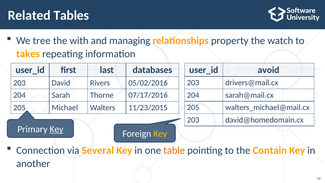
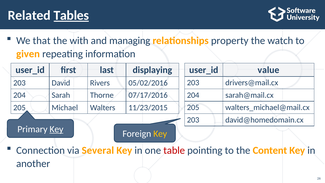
Tables underline: none -> present (71, 15)
tree: tree -> that (42, 41)
takes: takes -> given (28, 54)
avoid: avoid -> value (268, 70)
databases: databases -> displaying (152, 70)
table colour: orange -> red (174, 150)
Contain: Contain -> Content (270, 150)
